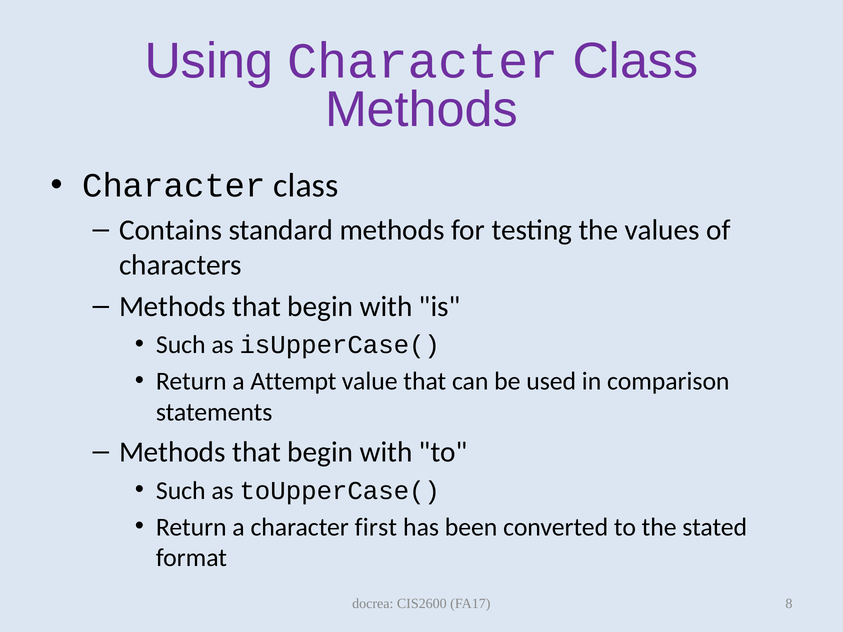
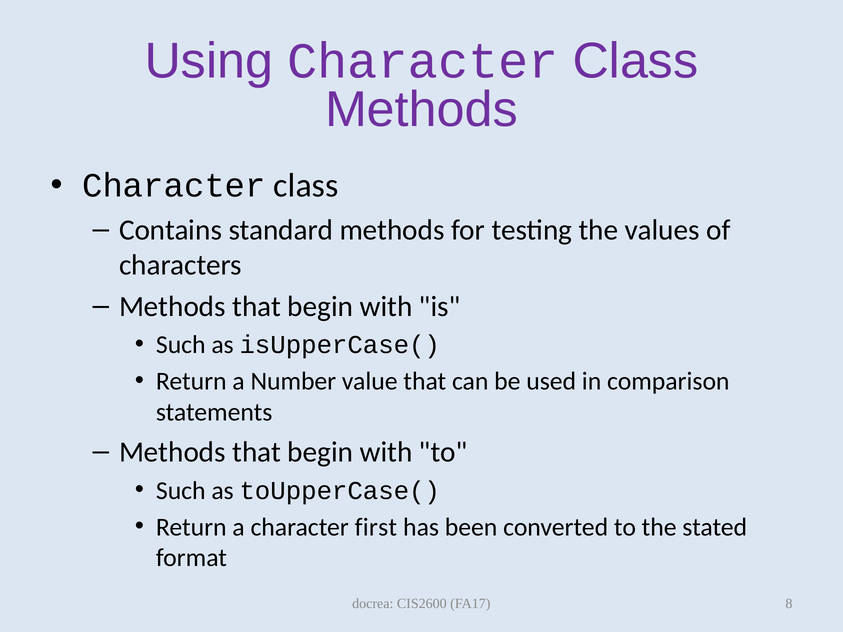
Attempt: Attempt -> Number (293, 382)
